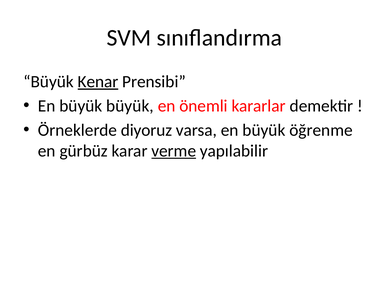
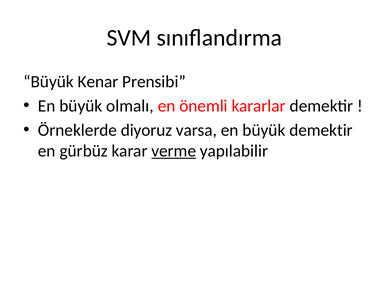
Kenar underline: present -> none (98, 82)
büyük büyük: büyük -> olmalı (130, 106)
büyük öğrenme: öğrenme -> demektir (321, 130)
